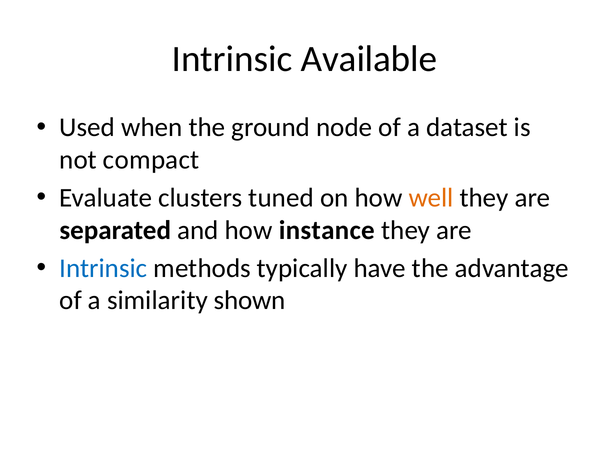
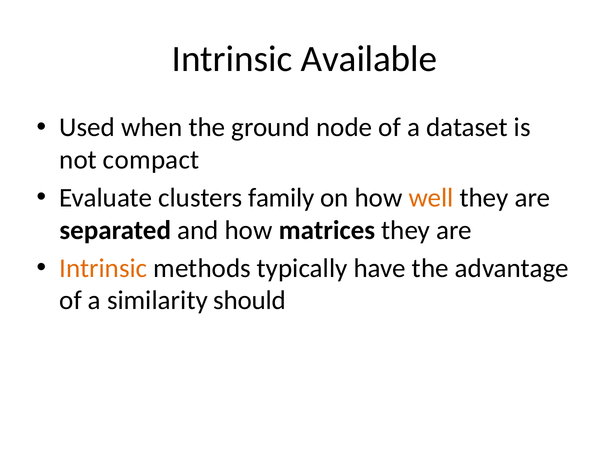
tuned: tuned -> family (281, 198)
instance: instance -> matrices (327, 231)
Intrinsic colour: blue -> orange (103, 269)
shown: shown -> should (250, 301)
